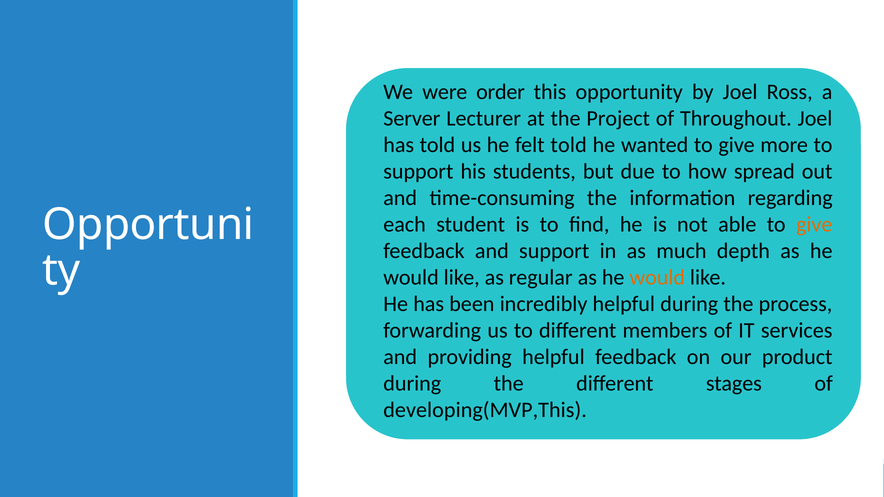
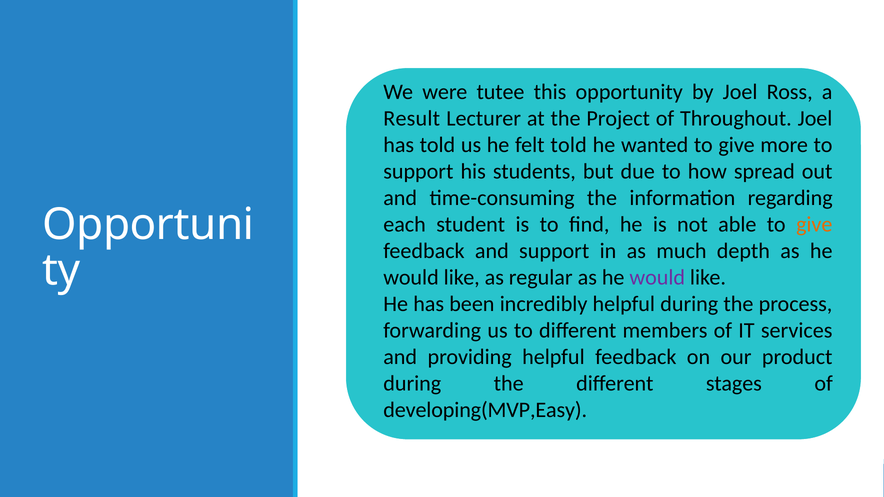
order: order -> tutee (500, 92)
Server: Server -> Result (412, 119)
would colour: orange -> purple (657, 278)
developing(MVP,This: developing(MVP,This -> developing(MVP,Easy (485, 410)
